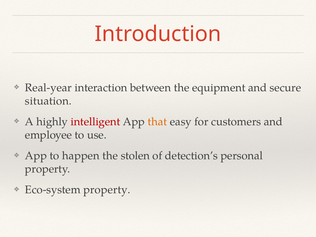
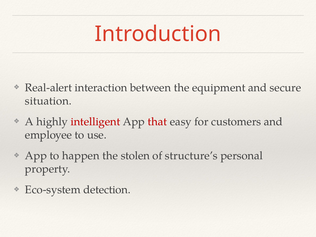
Real-year: Real-year -> Real-alert (48, 88)
that colour: orange -> red (157, 122)
detection’s: detection’s -> structure’s (191, 156)
Eco-system property: property -> detection (107, 190)
